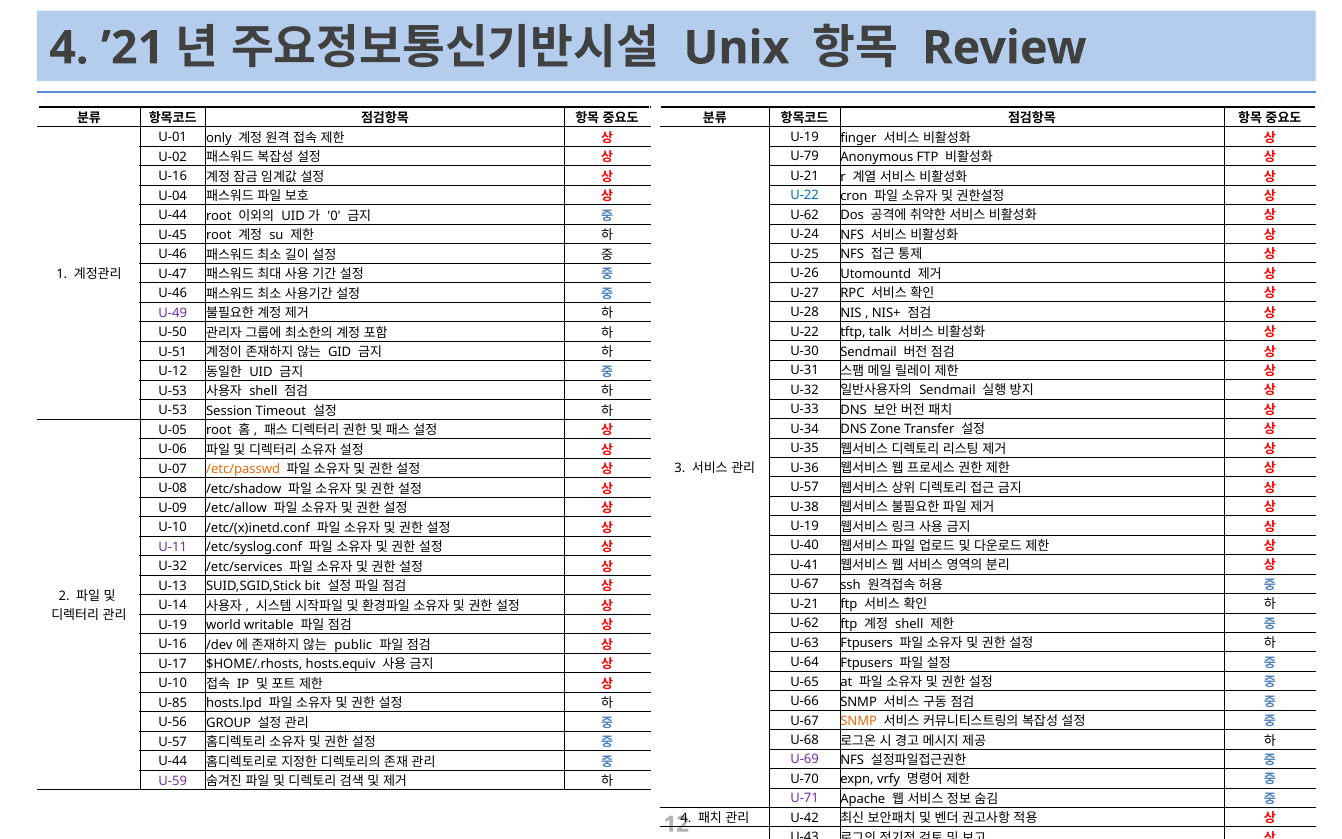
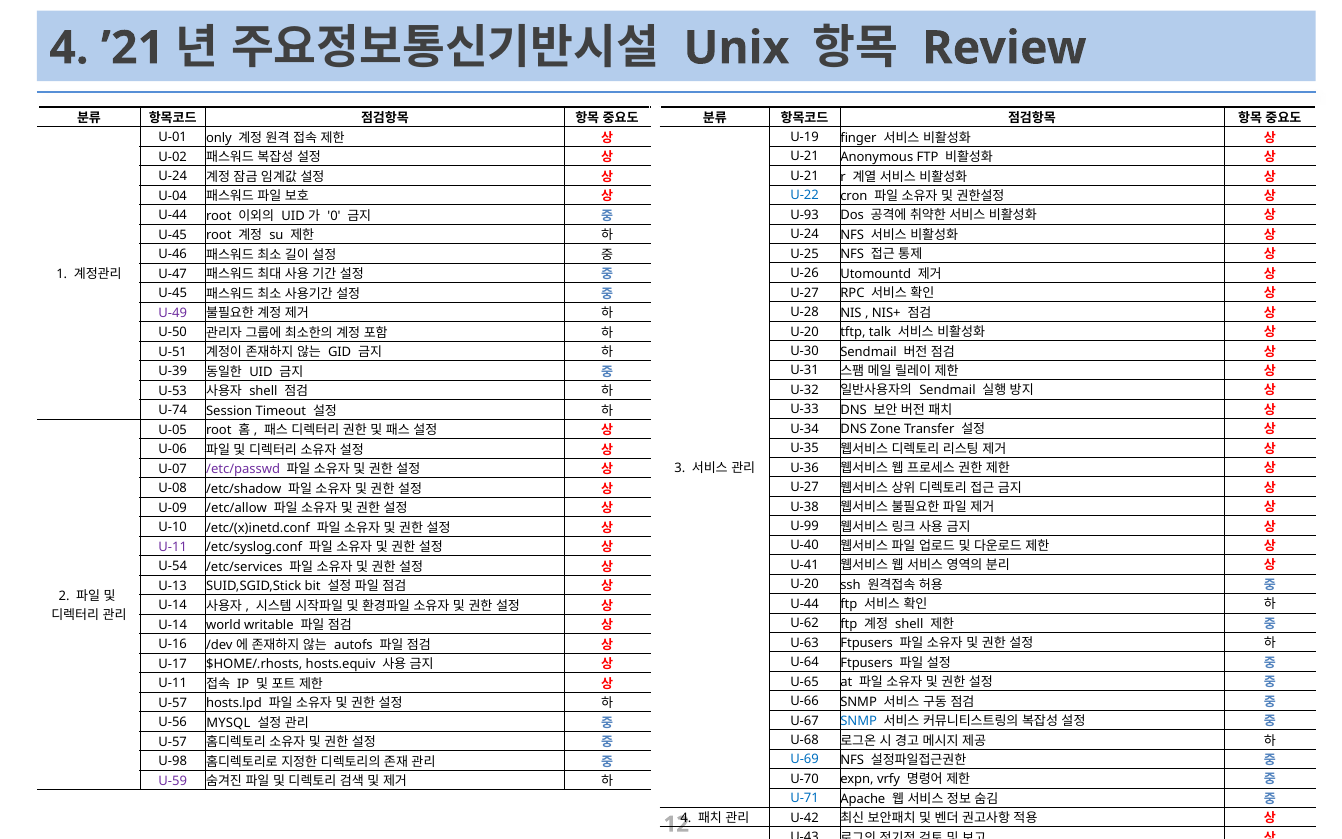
U-79: U-79 -> U-21 (805, 157)
U-16: U-16 -> U-24 (173, 176)
U-62: U-62 -> U-93 (805, 215)
U-46: U-46 -> U-45 (173, 293)
U-22: U-22 -> U-20 (805, 332)
U-12: U-12 -> U-39 (173, 371)
U-53: U-53 -> U-74 (173, 410)
/etc/passwd colour: orange -> purple (243, 469)
U-57: U-57 -> U-27 (805, 487)
U-19: U-19 -> U-99 (805, 526)
U-32: U-32 -> U-54 (173, 566)
U-67: U-67 -> U-20 (805, 584)
U-21: U-21 -> U-44 (805, 604)
U-19: U-19 -> U-14 (173, 625)
public: public -> autofs (353, 645)
U-10: U-10 -> U-11 (173, 683)
U-85: U-85 -> U-57 (173, 703)
SNMP colour: orange -> blue (859, 721)
GROUP: GROUP -> MYSQL (228, 723)
U-69 colour: purple -> blue (805, 759)
U-44: U-44 -> U-98 (173, 761)
U-71 colour: purple -> blue (805, 798)
